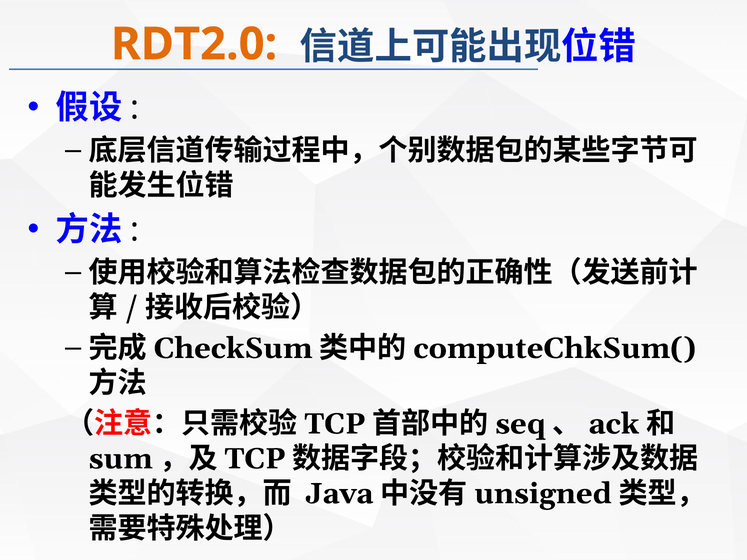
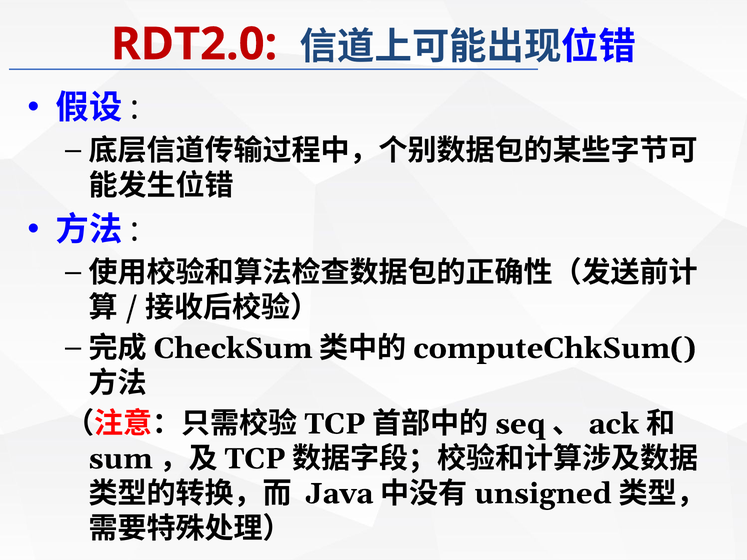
RDT2.0 colour: orange -> red (194, 44)
